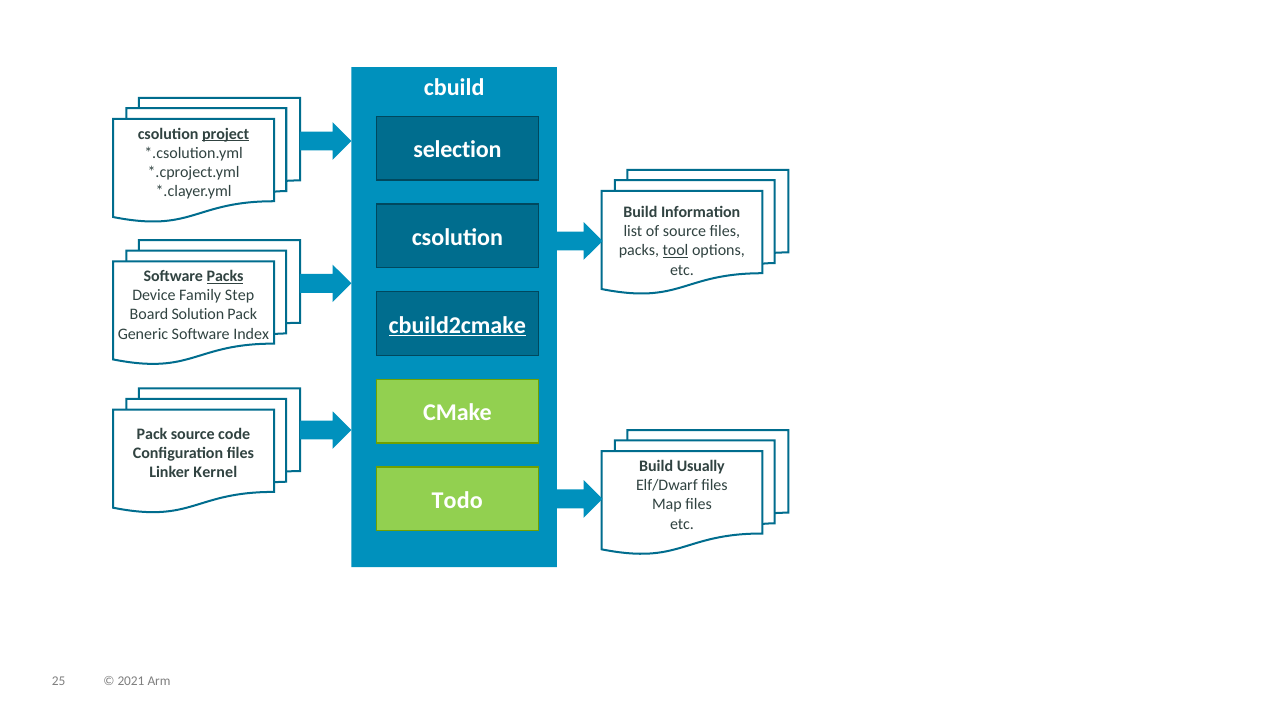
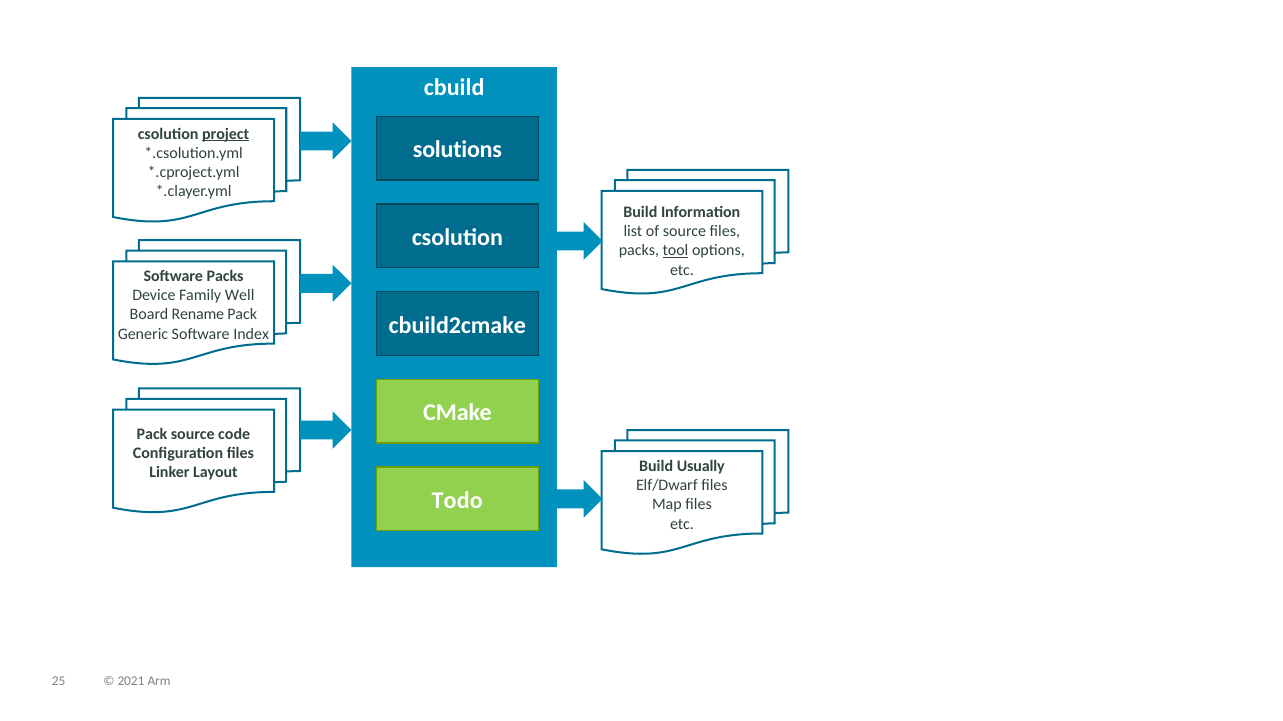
selection: selection -> solutions (457, 150)
Packs underline: present -> none (225, 276)
Step: Step -> Well (240, 296)
Solution: Solution -> Rename (198, 315)
cbuild2cmake underline: present -> none (457, 326)
Kernel: Kernel -> Layout (215, 473)
